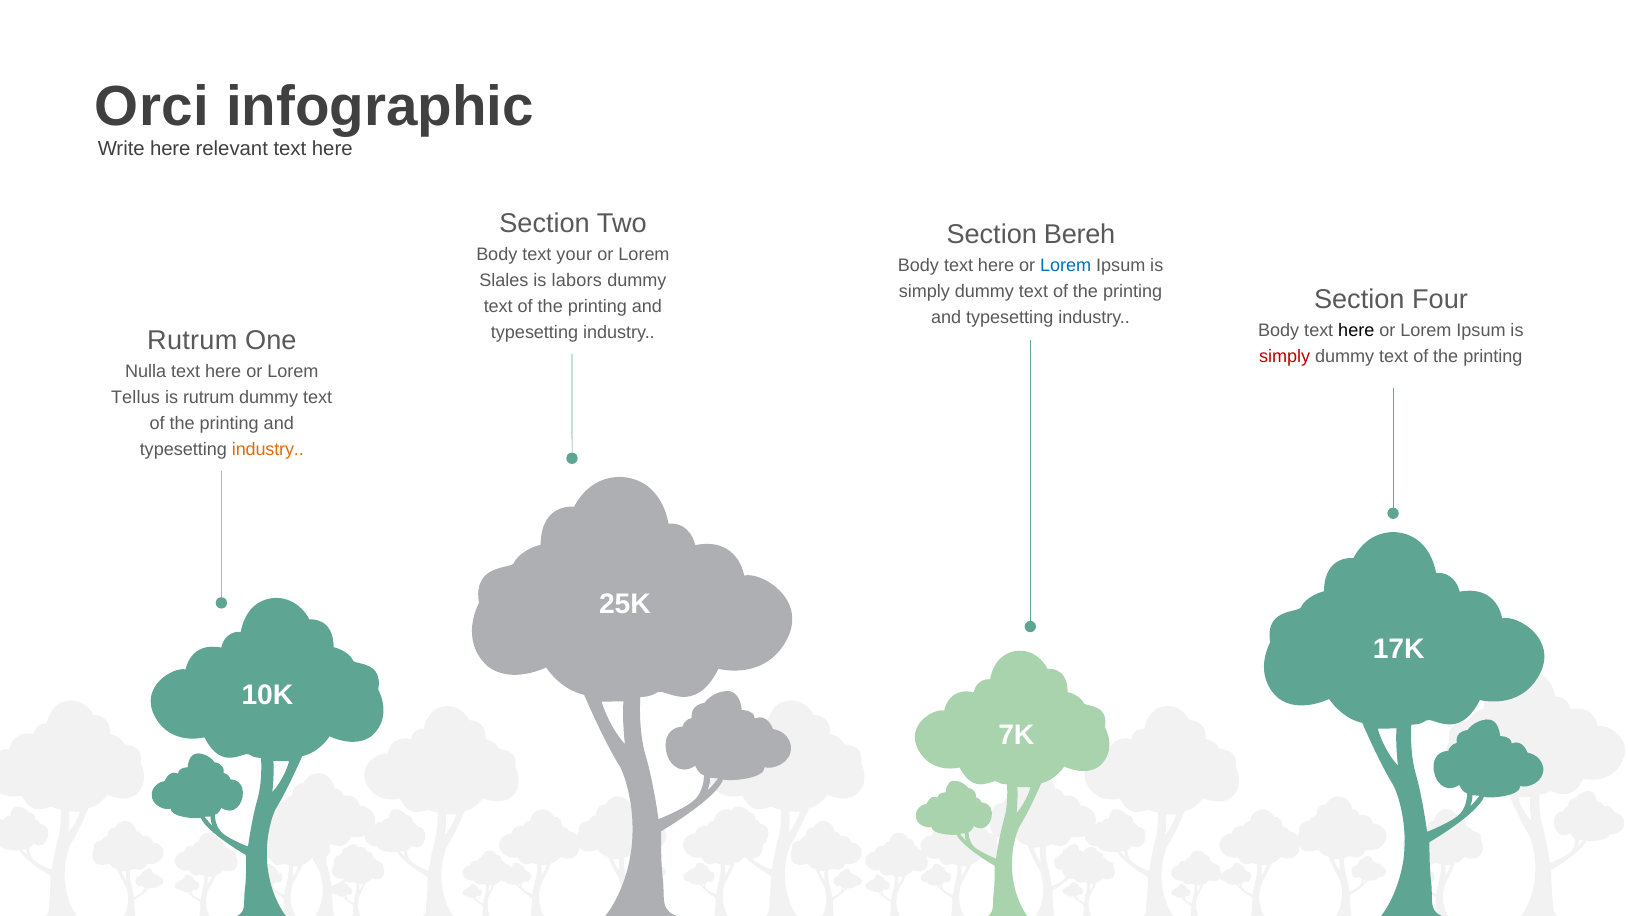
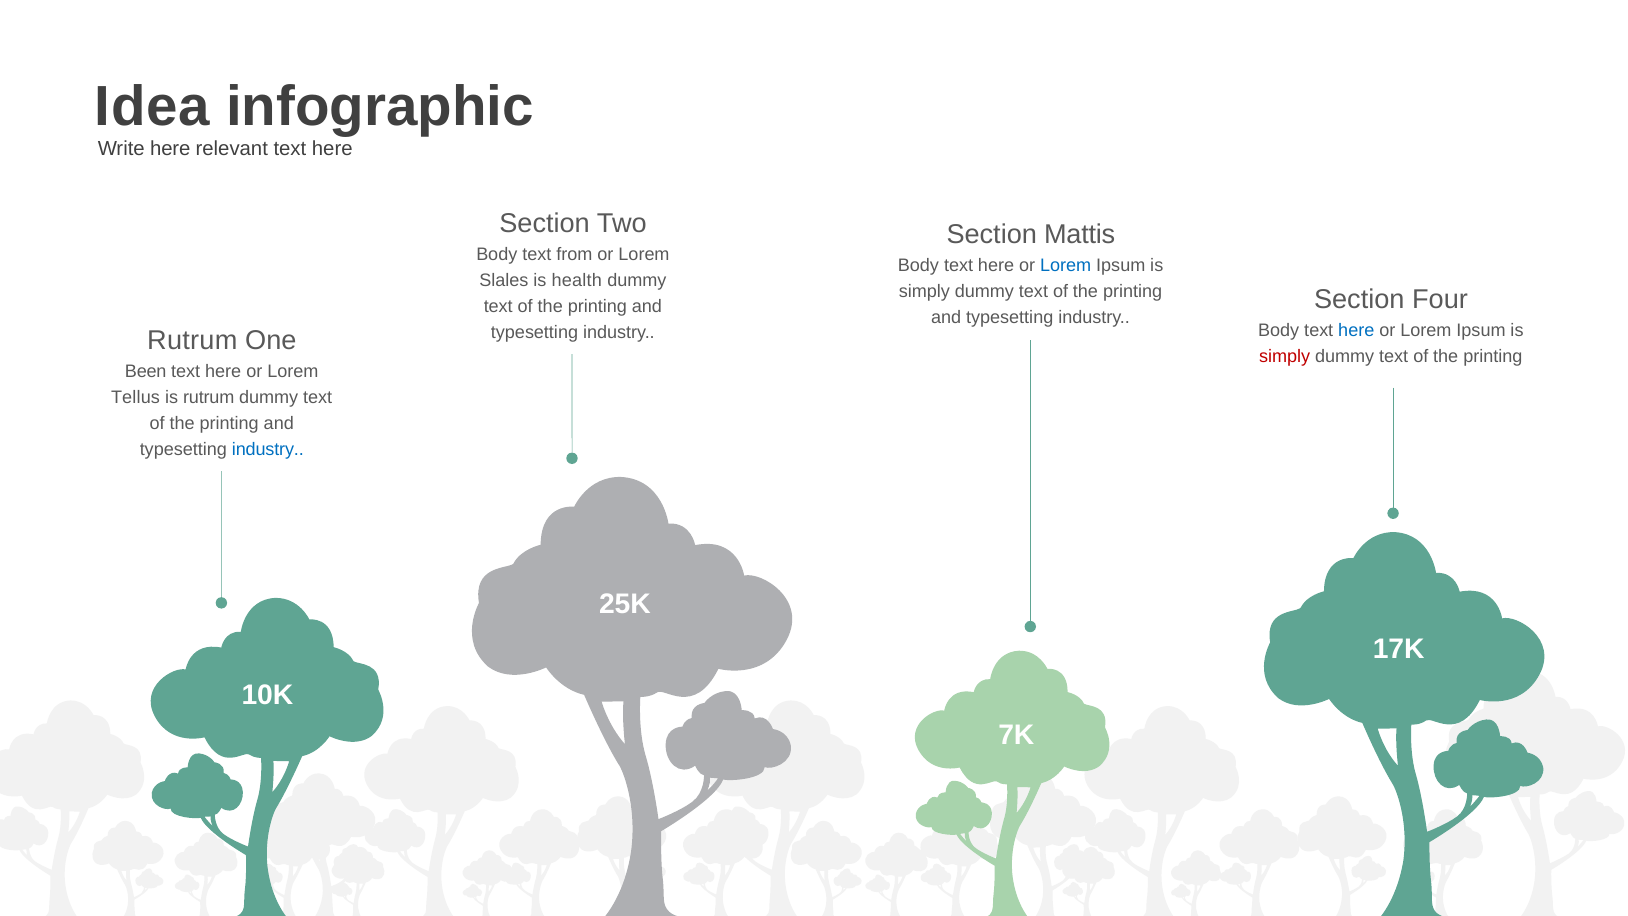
Orci: Orci -> Idea (152, 106)
Bereh: Bereh -> Mattis (1080, 234)
your: your -> from (574, 255)
labors: labors -> health (577, 281)
here colour: black -> blue (1356, 330)
Nulla: Nulla -> Been (146, 372)
industry colour: orange -> blue (268, 450)
